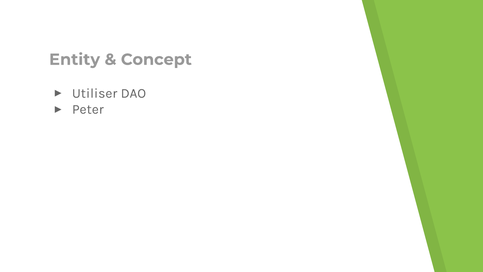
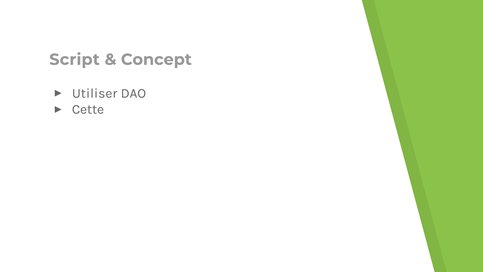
Entity: Entity -> Script (75, 59)
Peter: Peter -> Cette (88, 109)
